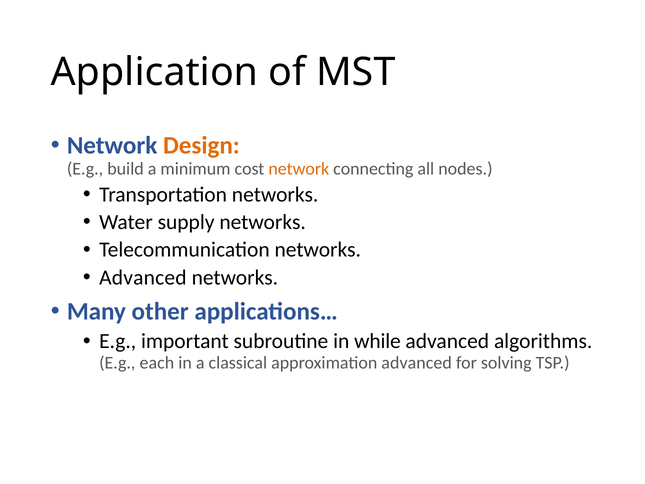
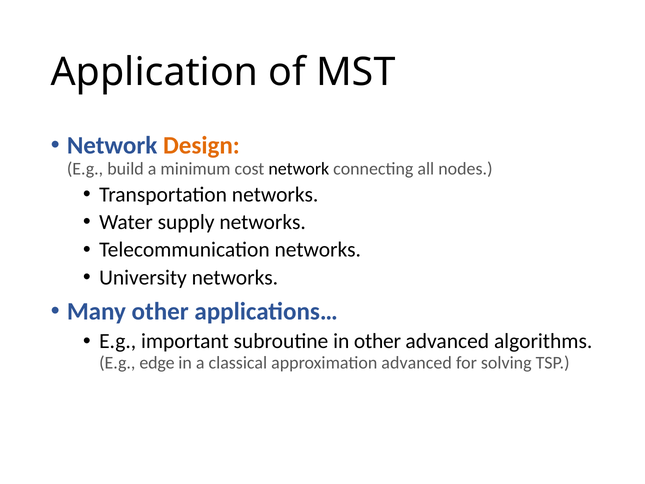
network colour: orange -> black (299, 169)
Advanced: Advanced -> University (143, 277)
in while: while -> other (378, 341)
each: each -> edge (157, 362)
